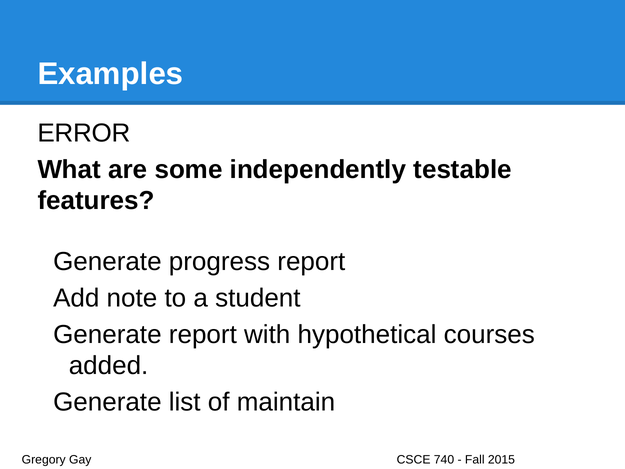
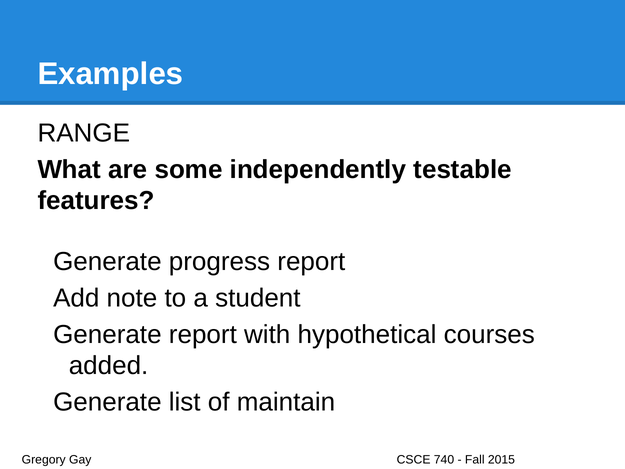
ERROR: ERROR -> RANGE (84, 133)
